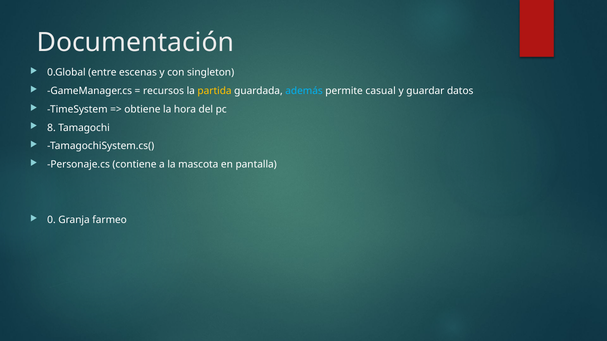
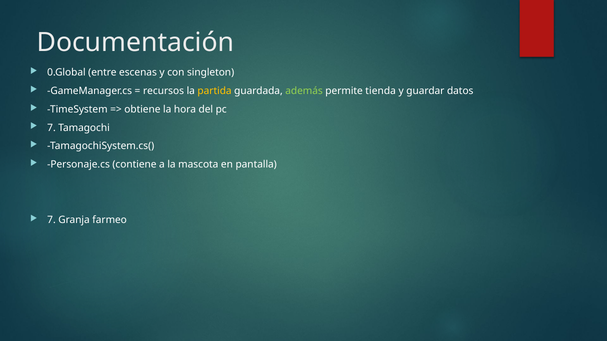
además colour: light blue -> light green (304, 91)
casual: casual -> tienda (381, 91)
8: 8 -> 7 (51, 128)
0: 0 -> 7 (51, 220)
